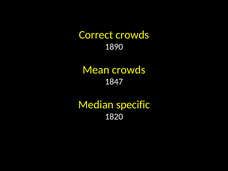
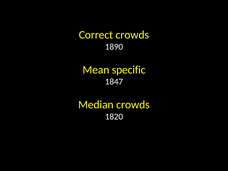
Mean crowds: crowds -> specific (129, 70)
Median specific: specific -> crowds (133, 105)
